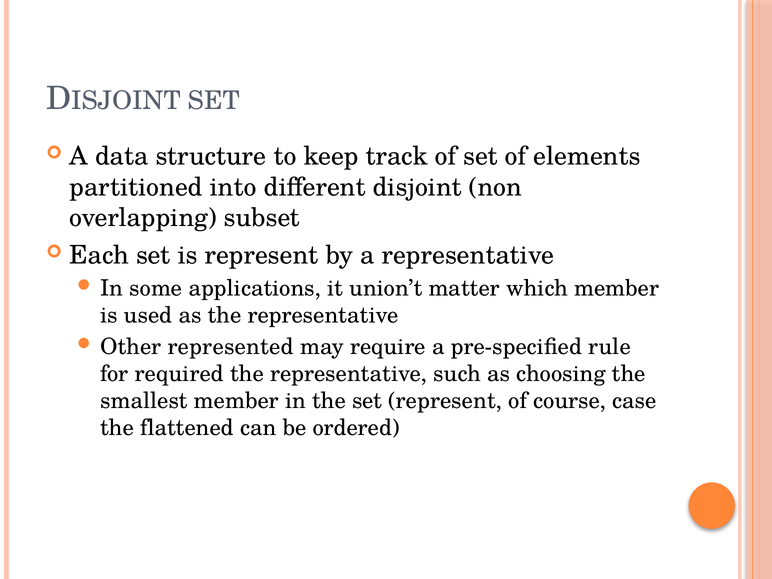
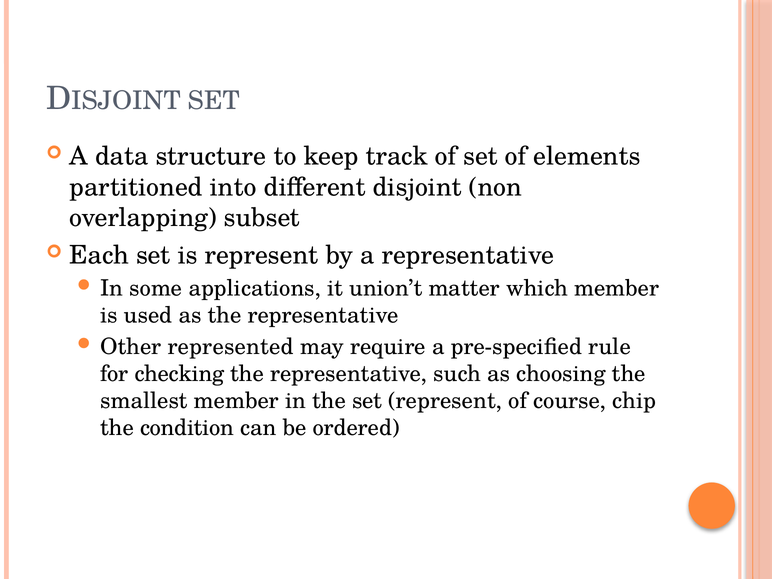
required: required -> checking (179, 374)
case: case -> chip (634, 401)
flattened: flattened -> condition (187, 428)
